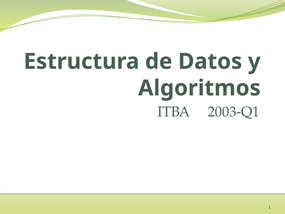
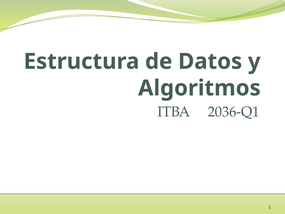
2003-Q1: 2003-Q1 -> 2036-Q1 (234, 112)
